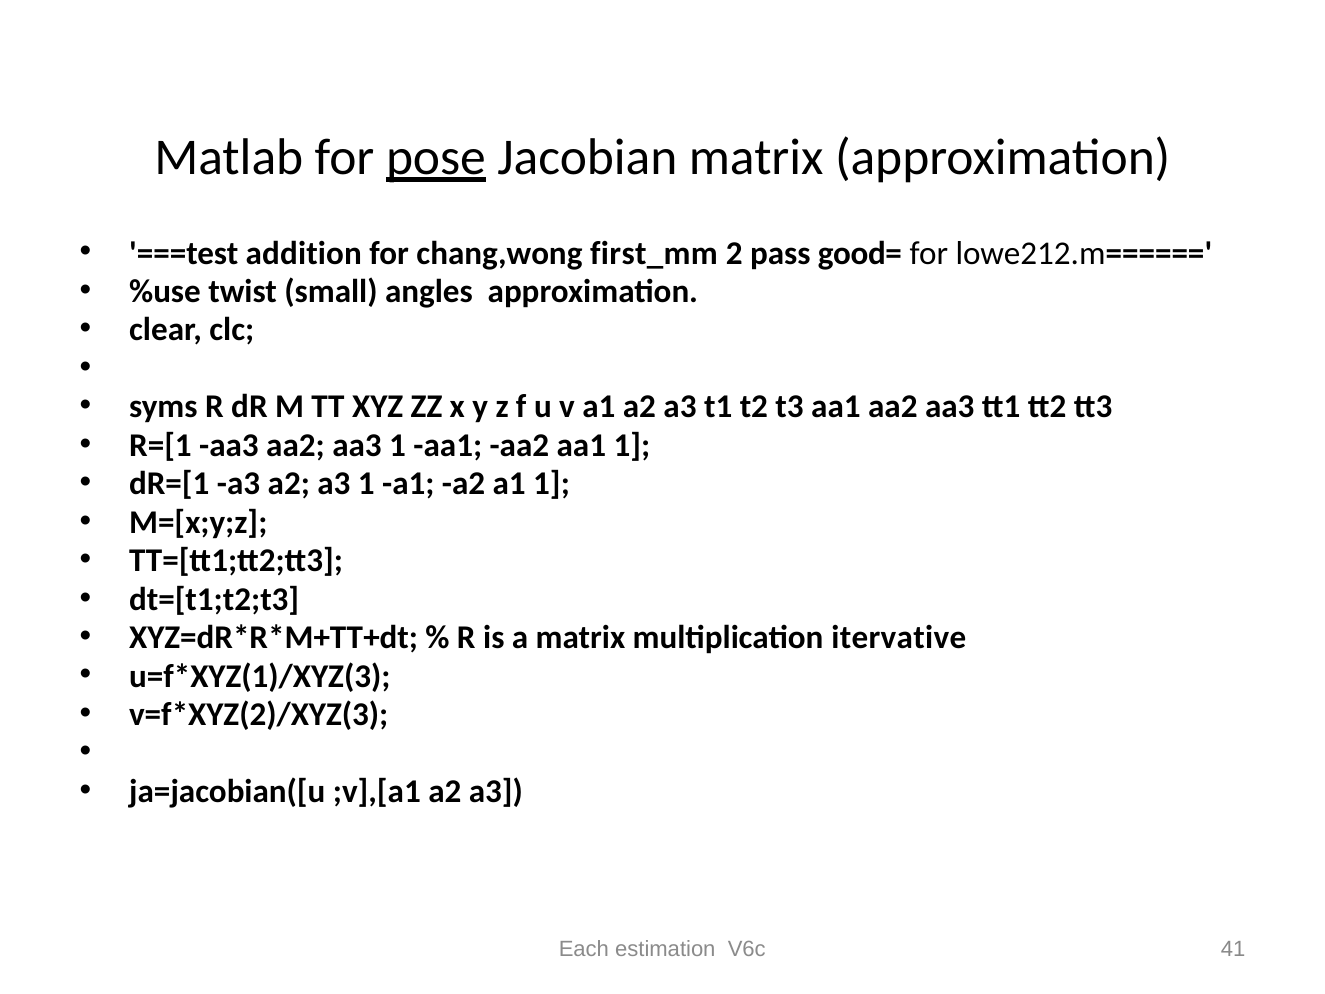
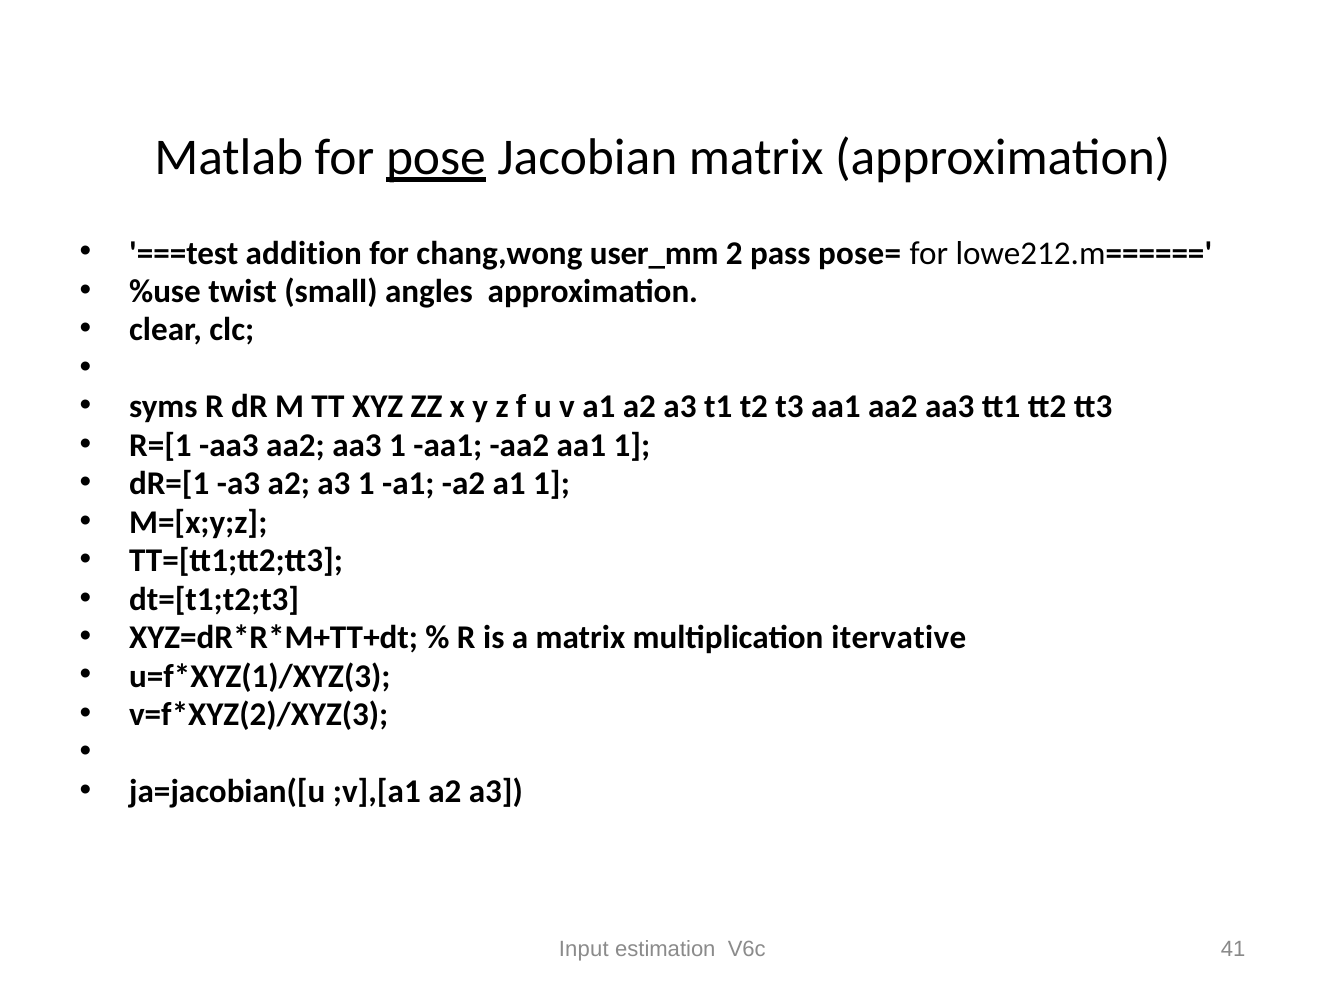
first_mm: first_mm -> user_mm (654, 253)
good=: good= -> pose= (860, 253)
Each: Each -> Input (584, 949)
